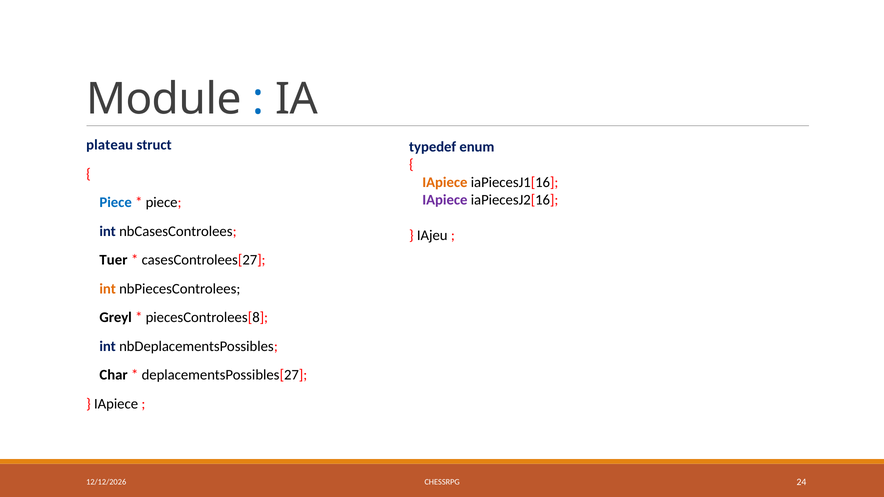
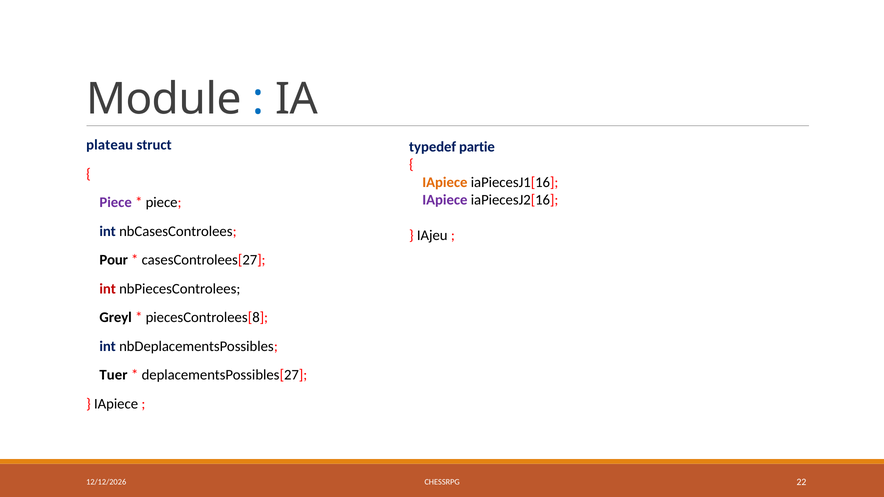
enum: enum -> partie (477, 147)
Piece colour: blue -> purple (116, 203)
Tuer: Tuer -> Pour (114, 260)
int colour: orange -> red (108, 289)
Char: Char -> Tuer (114, 375)
24: 24 -> 22 (801, 482)
